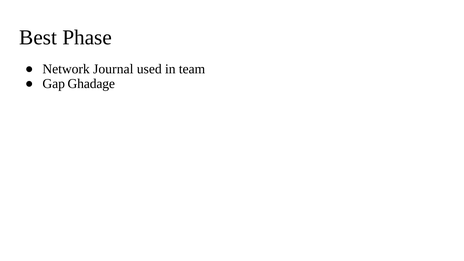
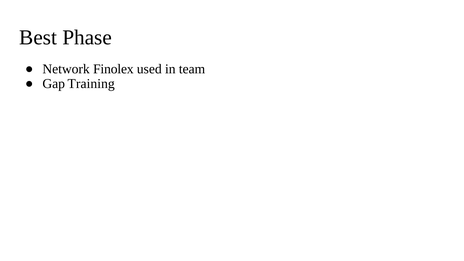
Journal: Journal -> Finolex (113, 69)
Ghadage: Ghadage -> Training (91, 84)
